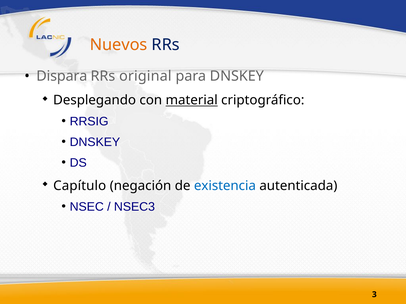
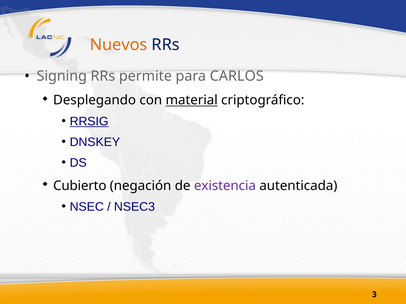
Dispara: Dispara -> Signing (62, 76)
original: original -> permite (145, 76)
para DNSKEY: DNSKEY -> CARLOS (237, 76)
RRSIG underline: none -> present (89, 122)
Capítulo: Capítulo -> Cubierto (80, 186)
existencia colour: blue -> purple (225, 186)
